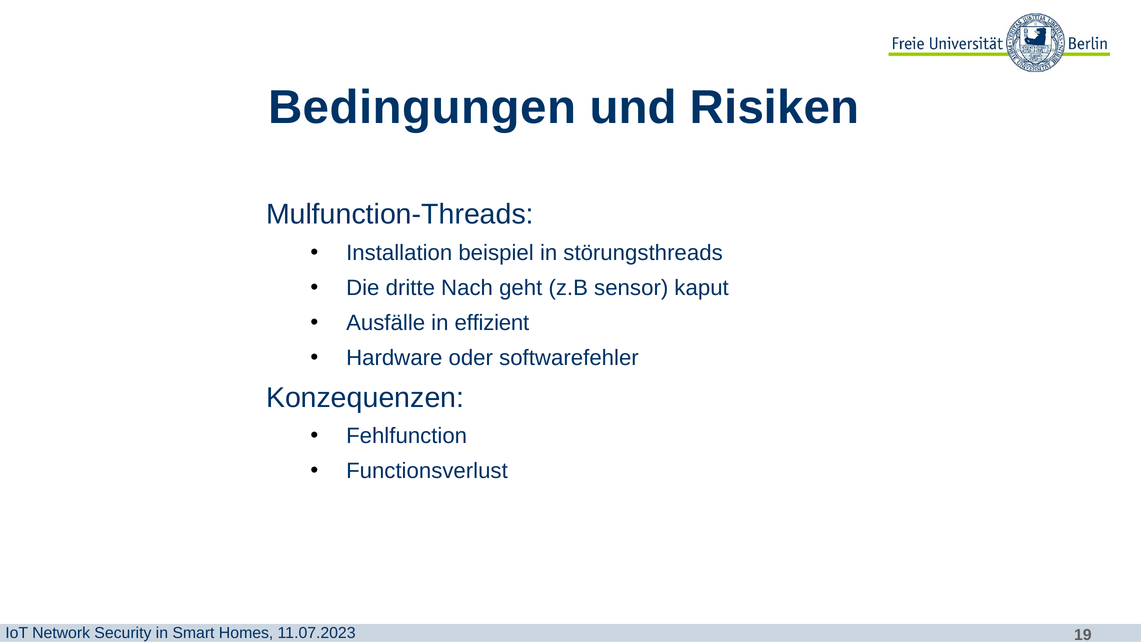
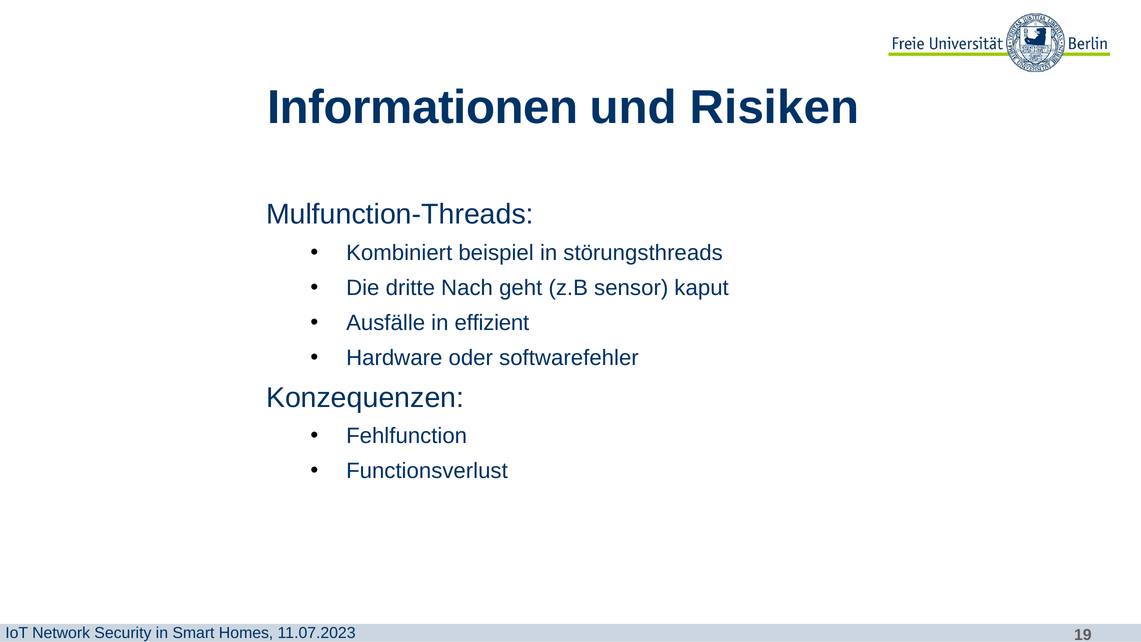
Bedingungen: Bedingungen -> Informationen (423, 107)
Installation: Installation -> Kombiniert (399, 253)
